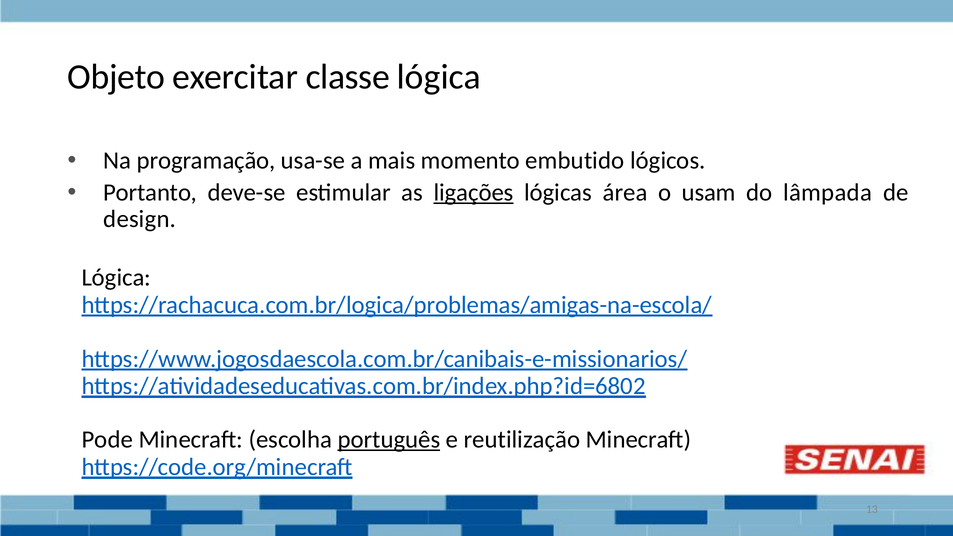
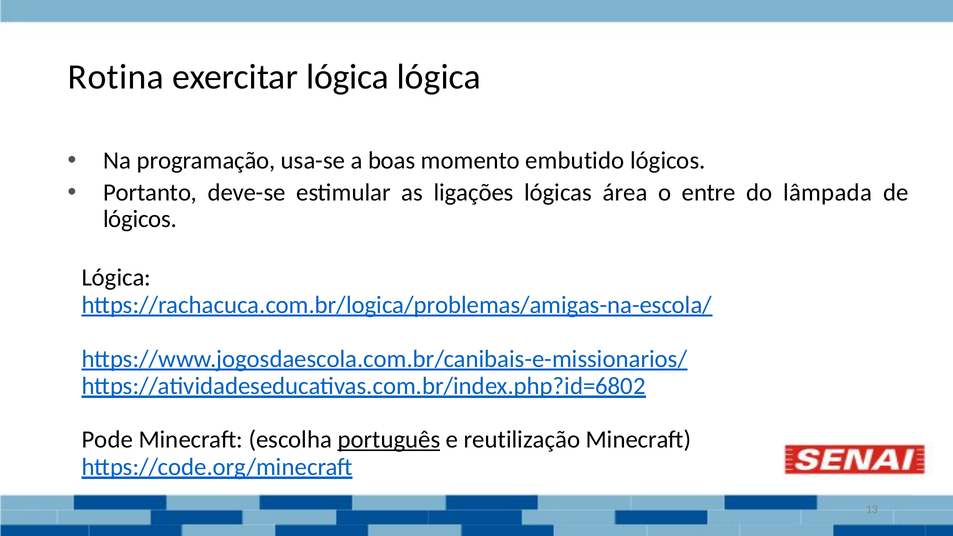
Objeto: Objeto -> Rotina (116, 77)
exercitar classe: classe -> lógica (348, 77)
mais: mais -> boas (392, 161)
ligações underline: present -> none (474, 192)
usam: usam -> entre (709, 192)
design: design -> lógicos (140, 219)
